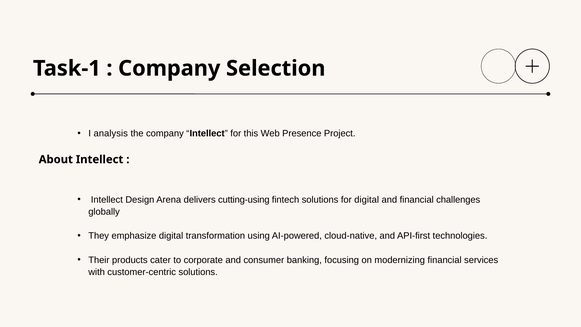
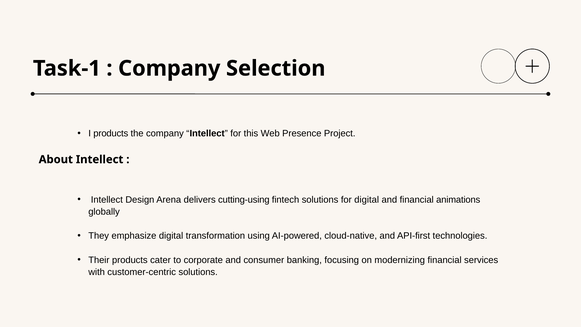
I analysis: analysis -> products (111, 133)
challenges: challenges -> animations (458, 200)
